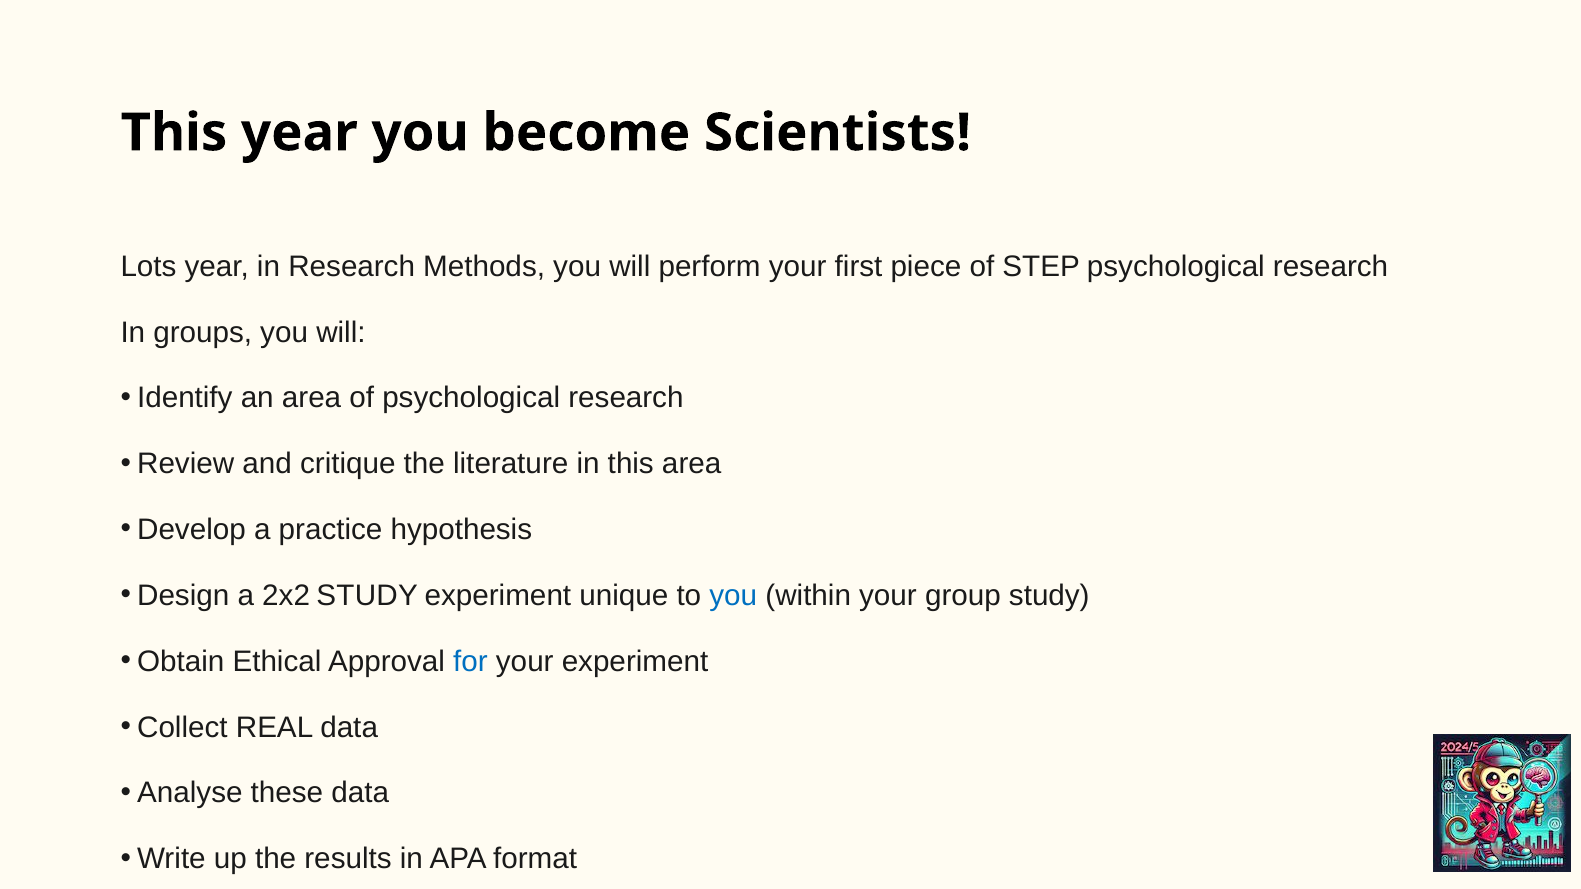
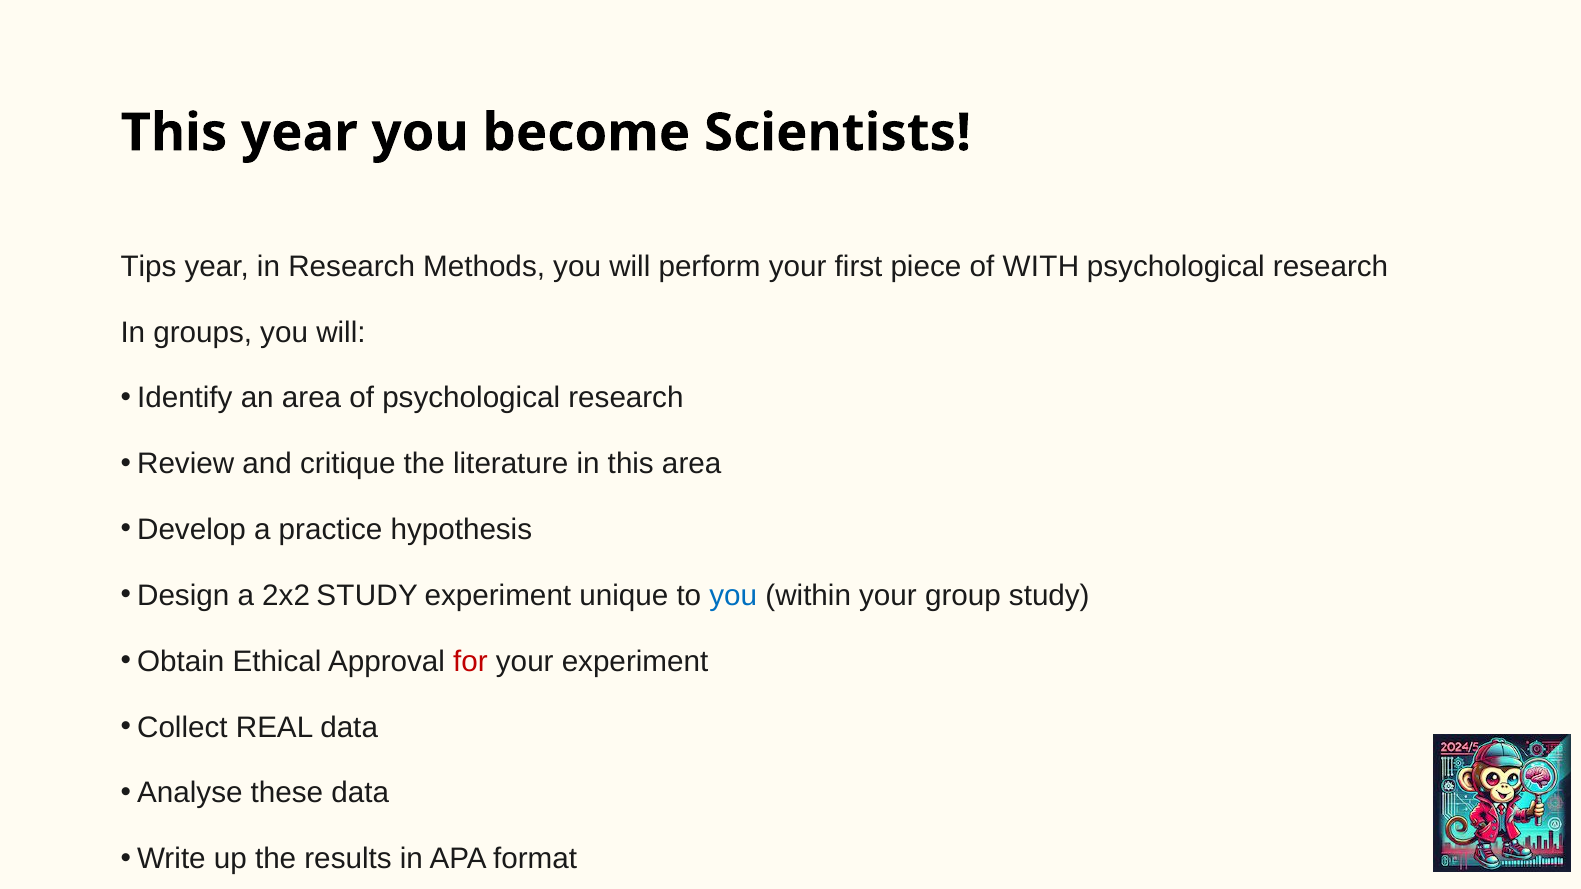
Lots: Lots -> Tips (148, 266)
STEP: STEP -> WITH (1041, 266)
for colour: blue -> red (470, 662)
